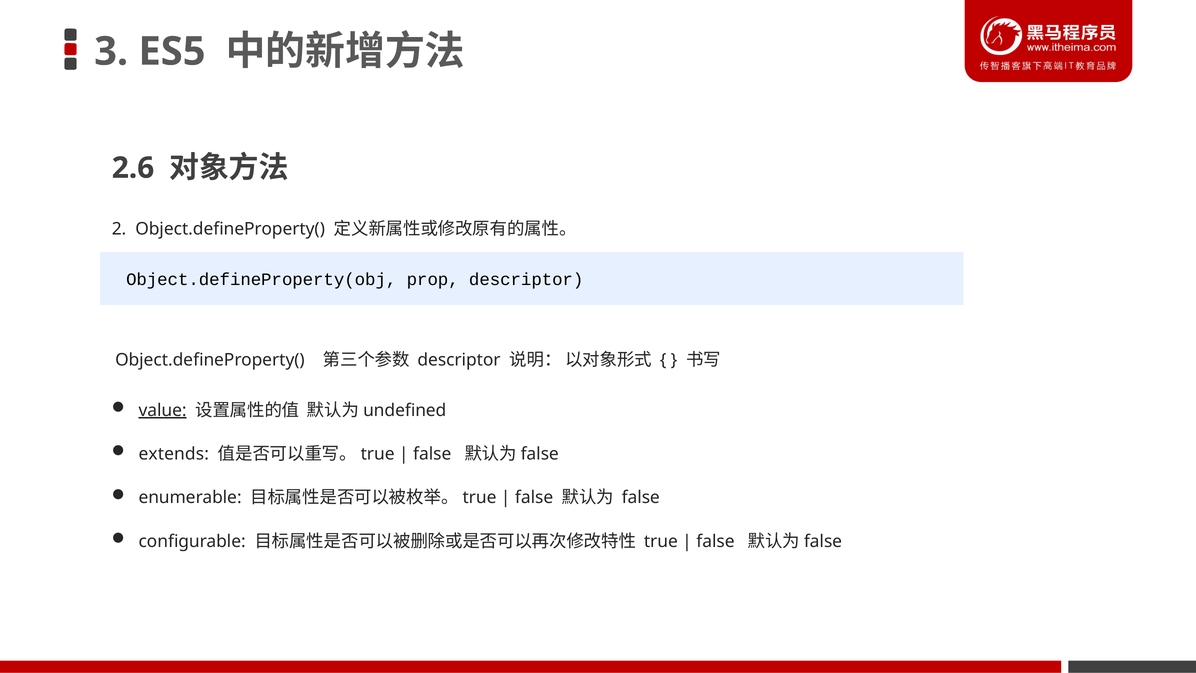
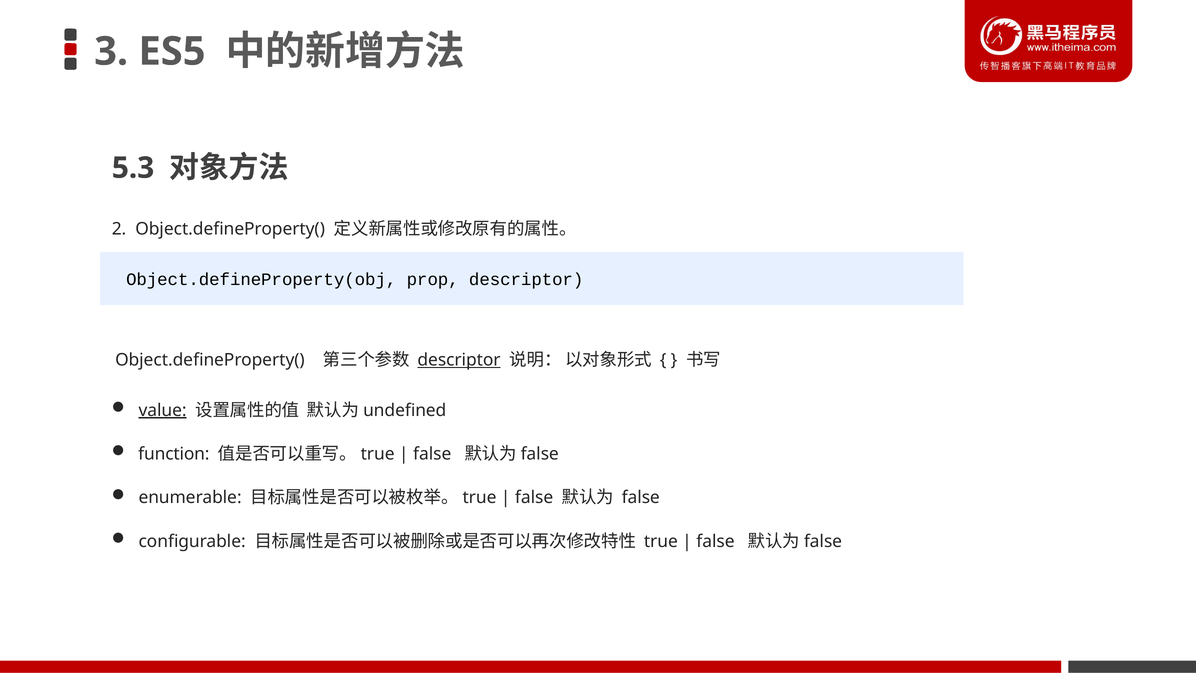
2.6: 2.6 -> 5.3 (133, 168)
descriptor underline: none -> present (459, 360)
extends: extends -> function (174, 454)
